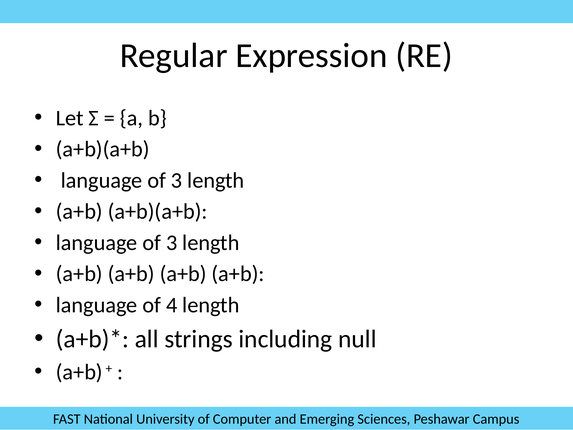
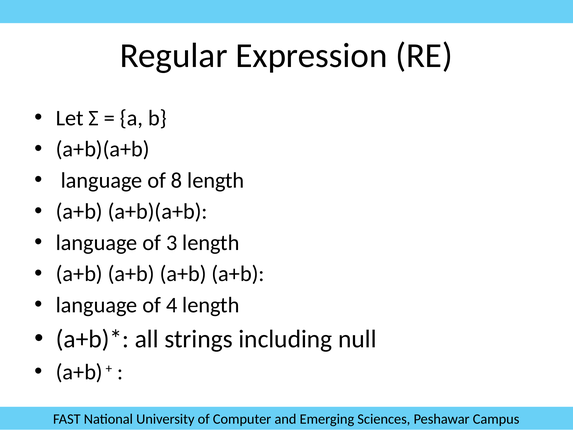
3: 3 -> 8 (177, 180)
